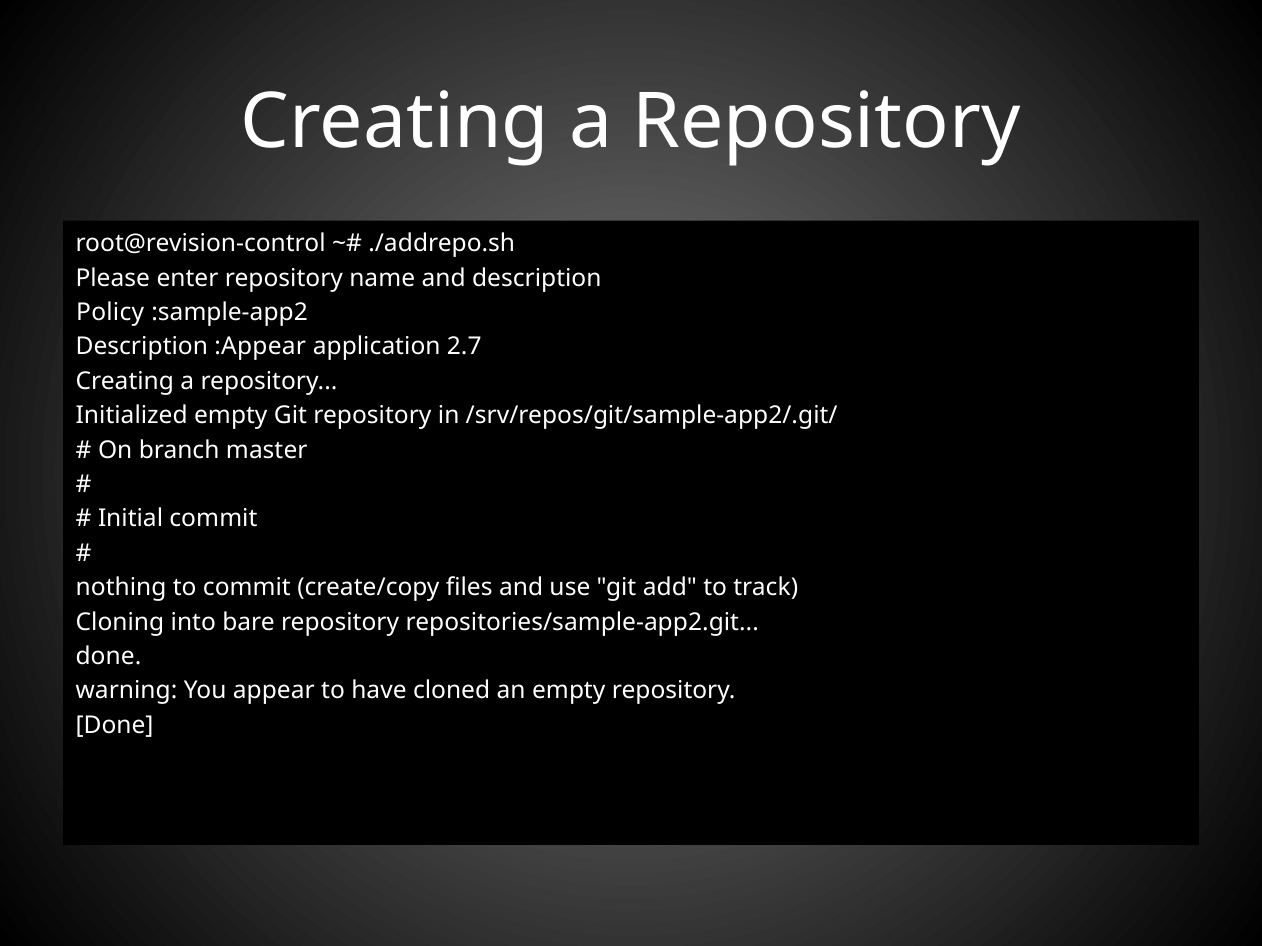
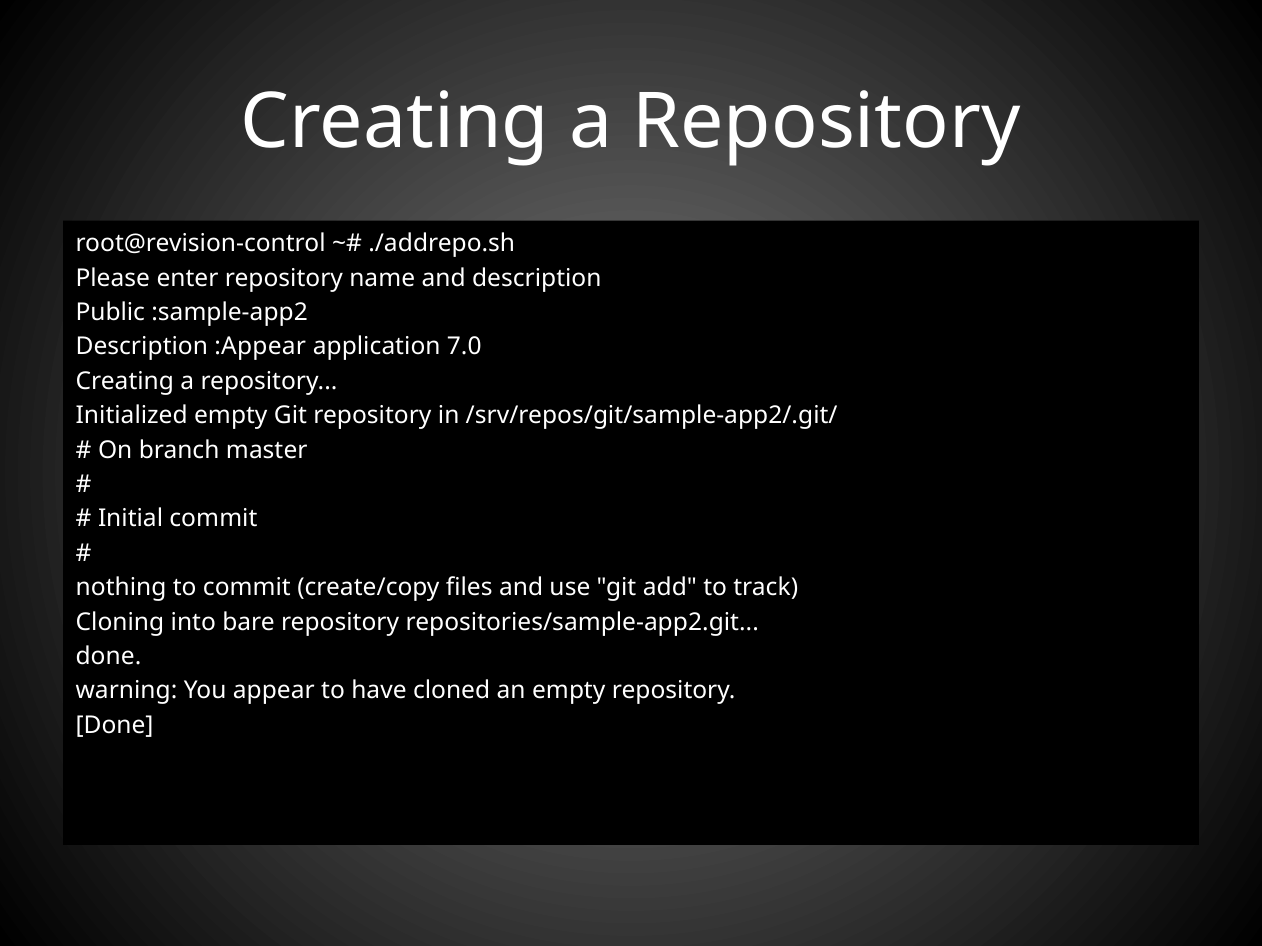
Policy: Policy -> Public (110, 313)
2.7: 2.7 -> 7.0 (464, 347)
